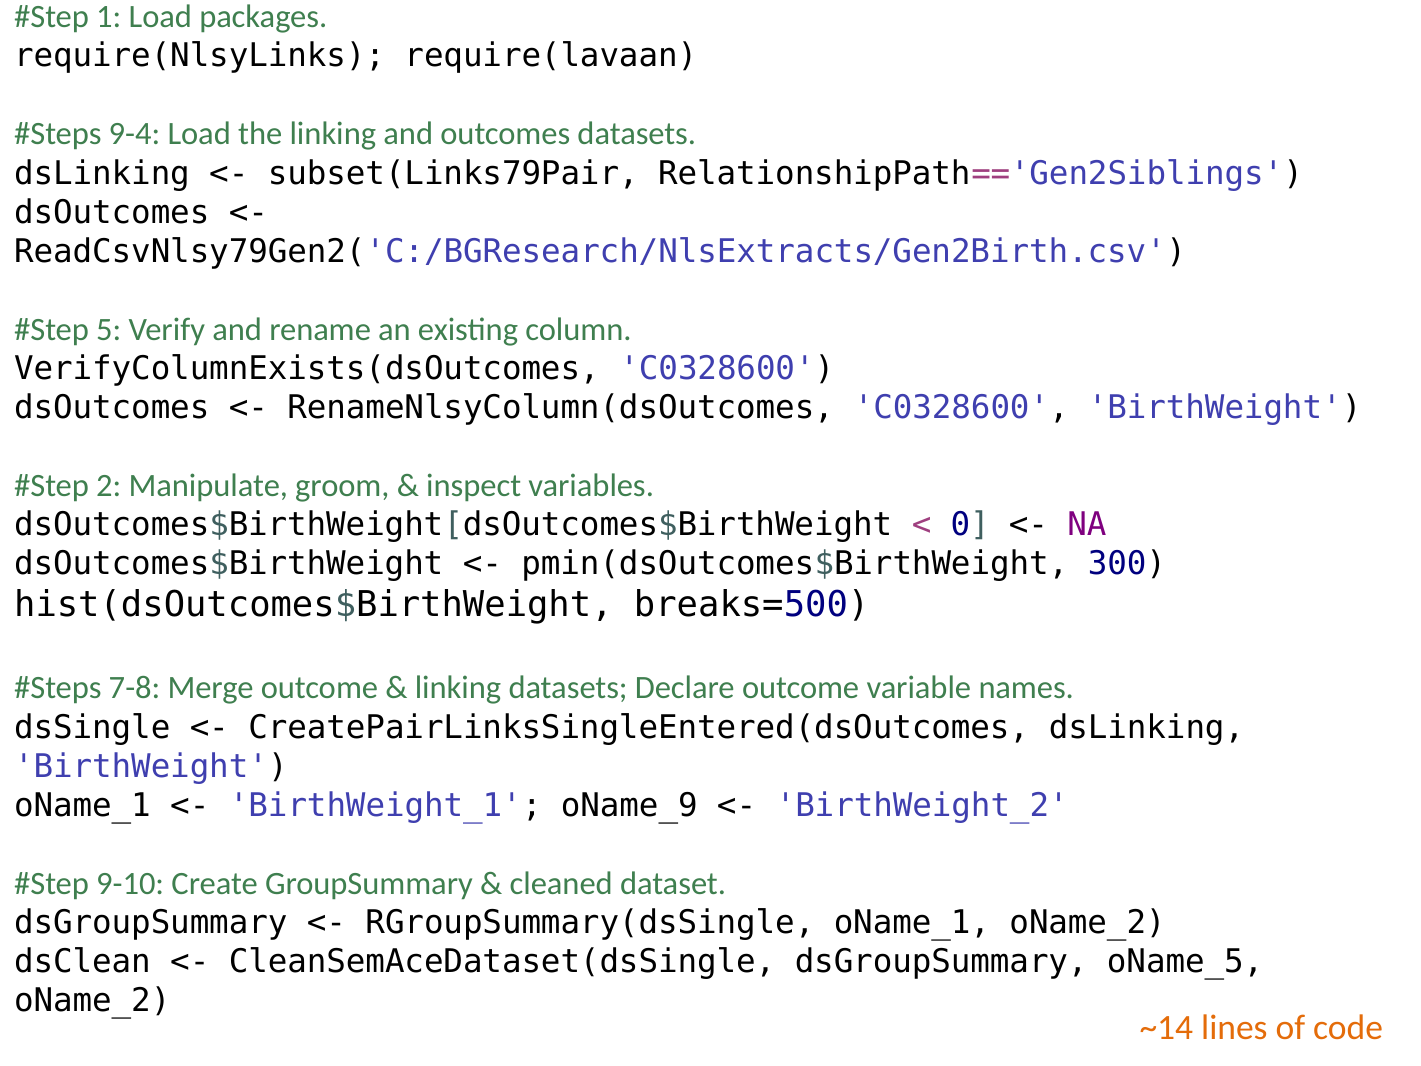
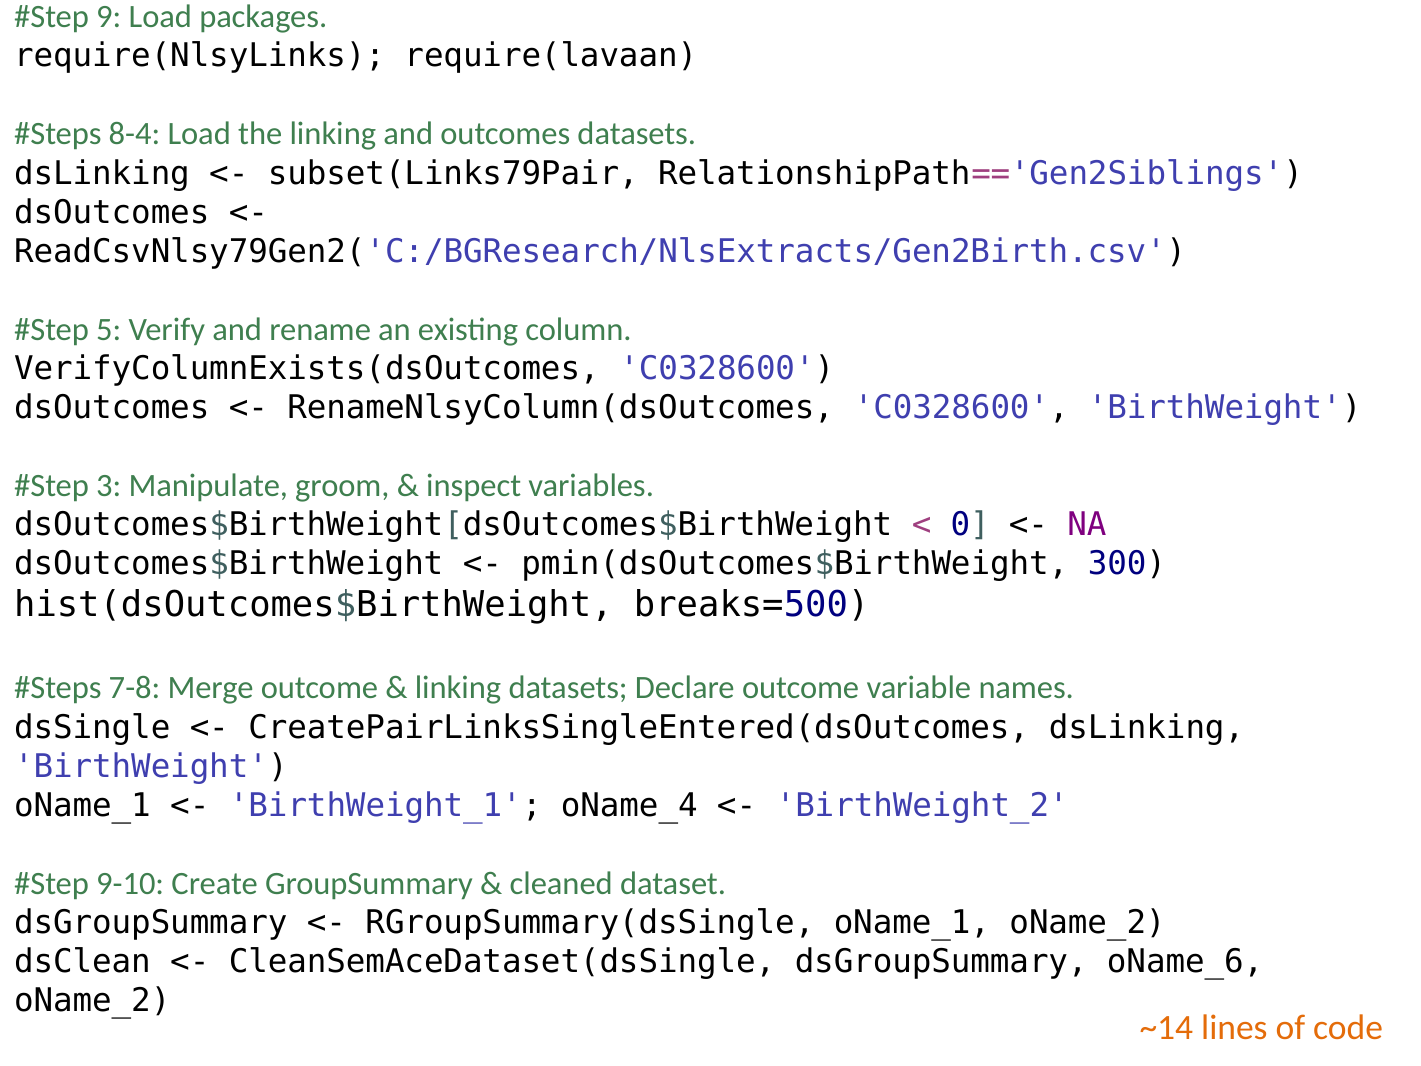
1: 1 -> 9 (109, 17)
9-4: 9-4 -> 8-4 (135, 134)
2: 2 -> 3 (109, 486)
oName_9: oName_9 -> oName_4 (629, 805)
oName_5: oName_5 -> oName_6 (1185, 961)
